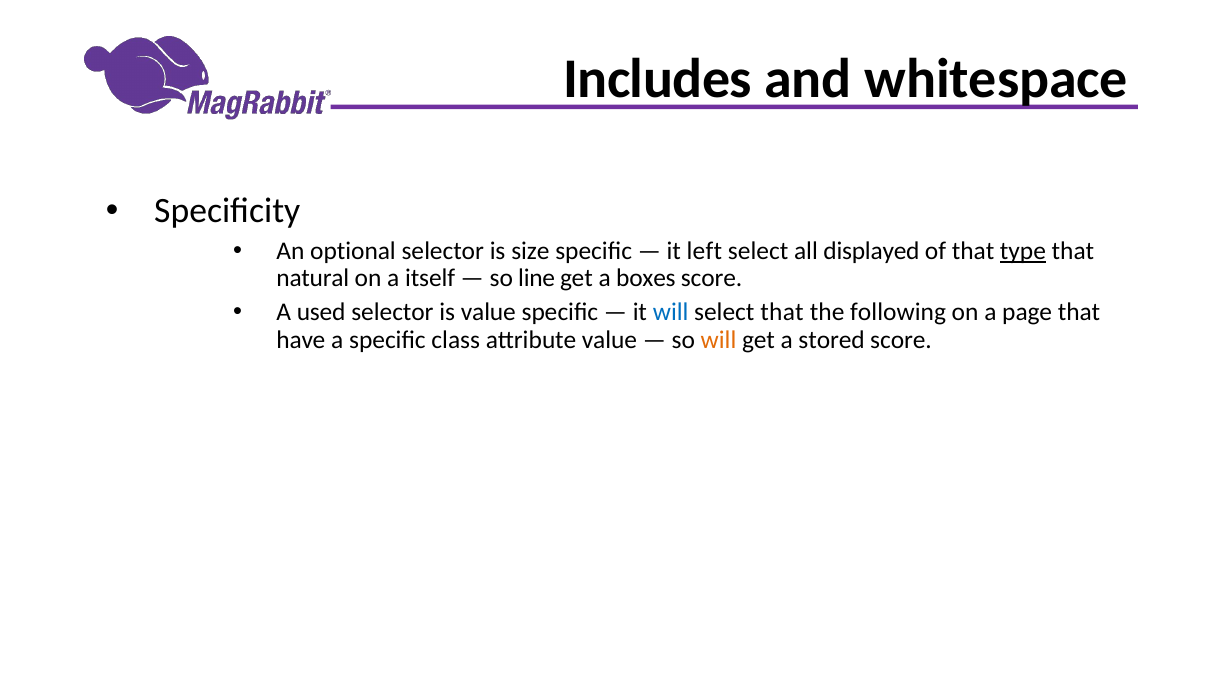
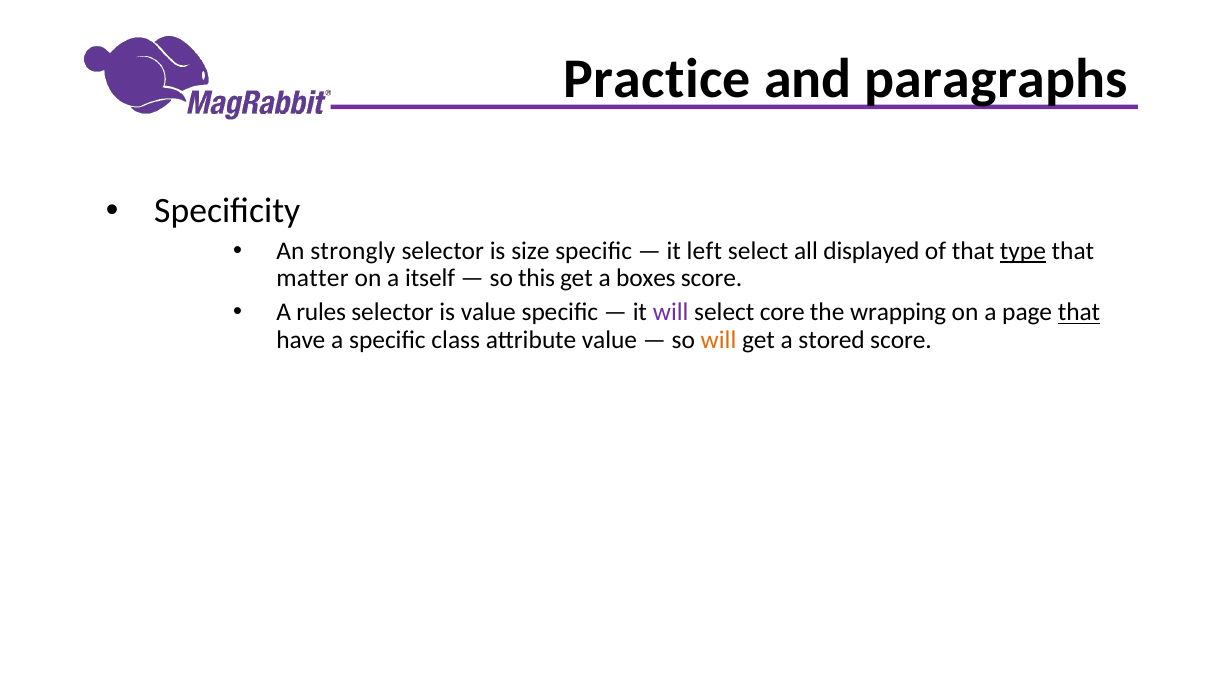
Includes: Includes -> Practice (657, 79)
whitespace: whitespace -> paragraphs (996, 79)
optional: optional -> strongly (353, 251)
natural: natural -> matter (313, 278)
line: line -> this (537, 278)
used: used -> rules (321, 313)
will colour: blue -> purple (671, 313)
select that: that -> core (782, 313)
following: following -> wrapping (898, 313)
that underline: none -> present (1079, 313)
